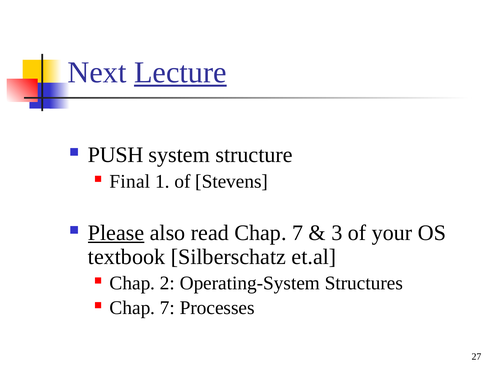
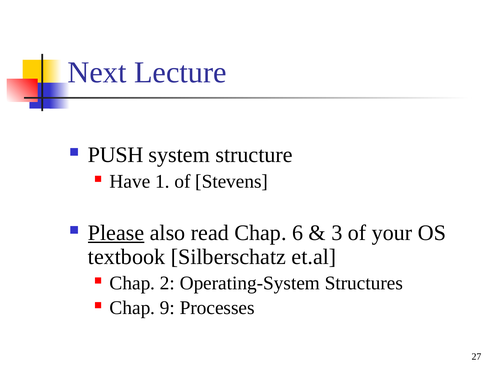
Lecture underline: present -> none (180, 73)
Final: Final -> Have (130, 181)
read Chap 7: 7 -> 6 (298, 233)
7: 7 -> 9 (167, 308)
